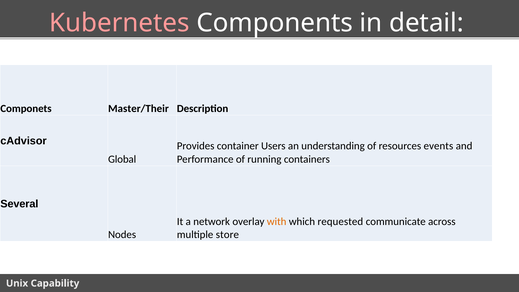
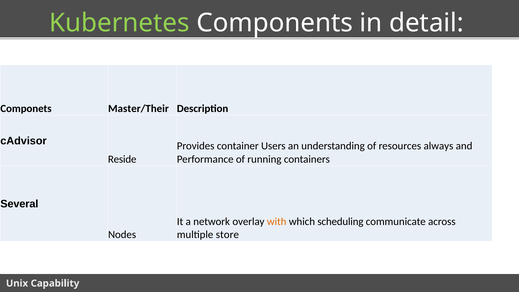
Kubernetes colour: pink -> light green (119, 23)
events: events -> always (438, 146)
Global: Global -> Reside (122, 159)
requested: requested -> scheduling (340, 221)
